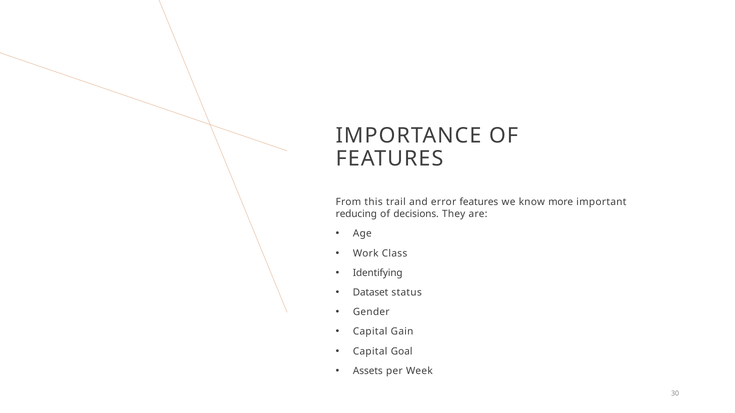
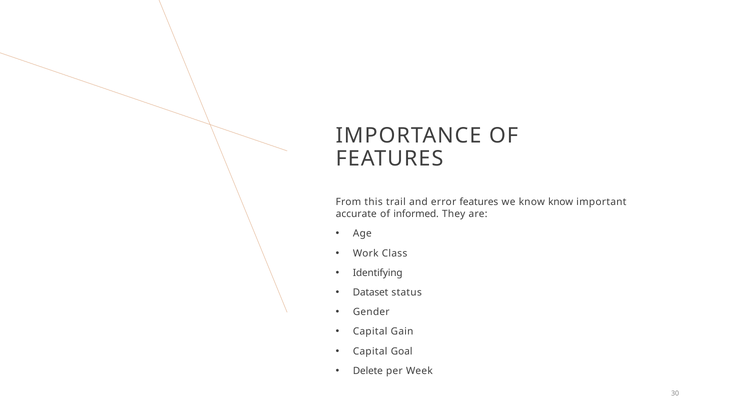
know more: more -> know (561, 202)
reducing: reducing -> accurate (356, 214)
decisions: decisions -> informed (416, 214)
Assets: Assets -> Delete (368, 371)
